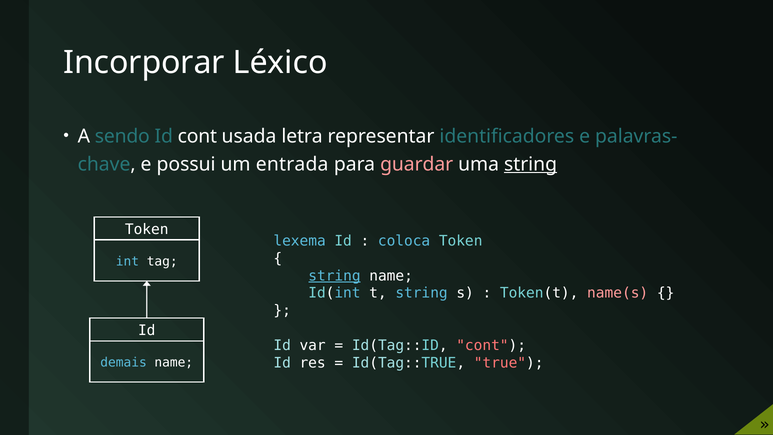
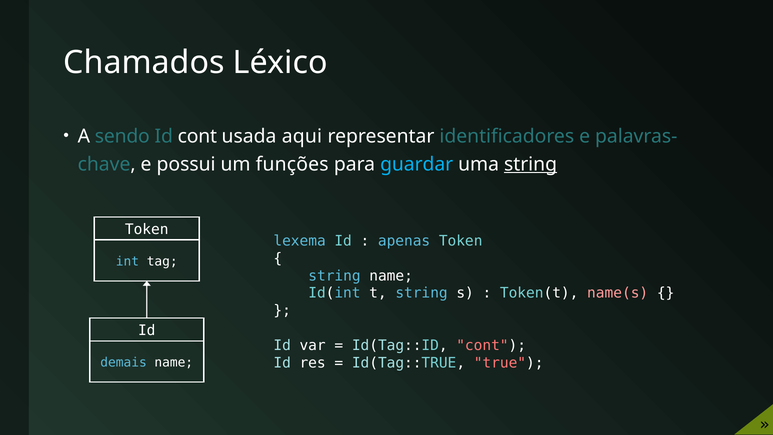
Incorporar: Incorporar -> Chamados (144, 63)
letra: letra -> aqui (302, 136)
entrada: entrada -> funções (292, 164)
guardar colour: pink -> light blue (417, 164)
coloca: coloca -> apenas (404, 241)
string underline: present -> none (334, 276)
